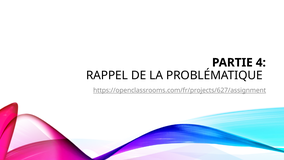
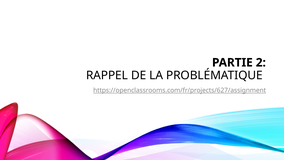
4: 4 -> 2 (261, 63)
